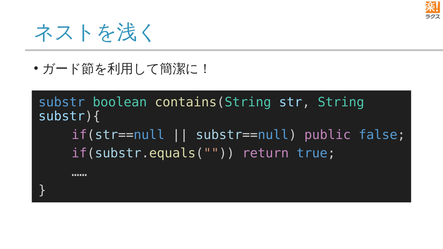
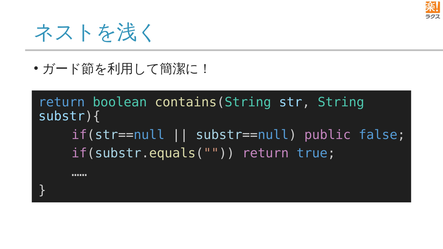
substr: substr -> return (62, 102)
